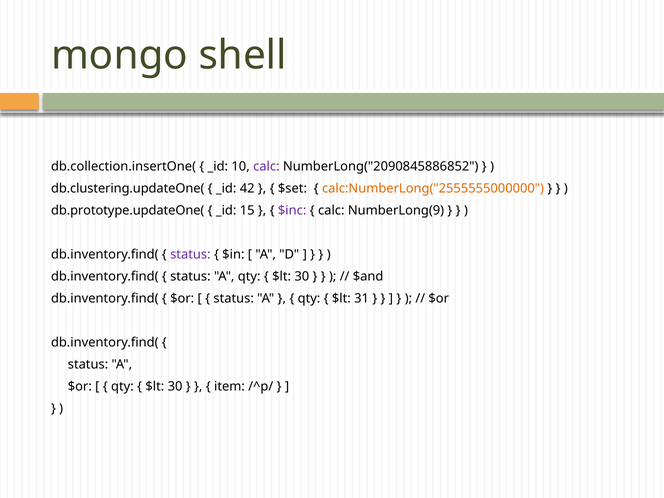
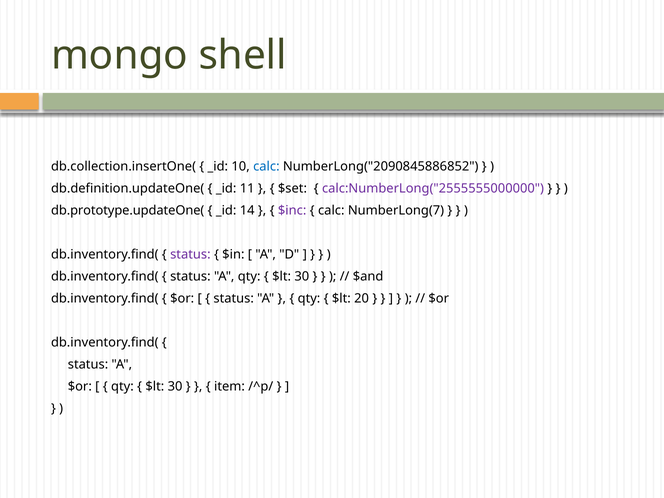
calc colour: purple -> blue (266, 167)
db.clustering.updateOne(: db.clustering.updateOne( -> db.definition.updateOne( (128, 189)
42: 42 -> 11 (247, 189)
calc:NumberLong("2555555000000 colour: orange -> purple (433, 189)
15: 15 -> 14 (247, 211)
NumberLong(9: NumberLong(9 -> NumberLong(7 (396, 211)
31: 31 -> 20 (362, 299)
